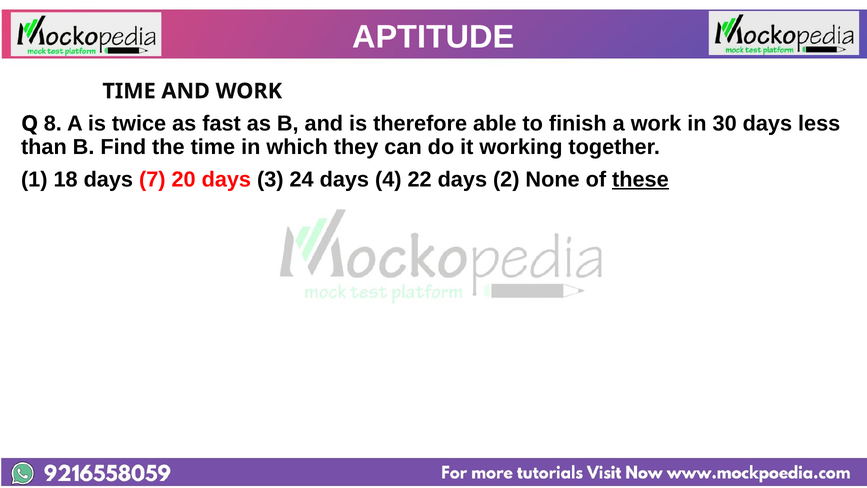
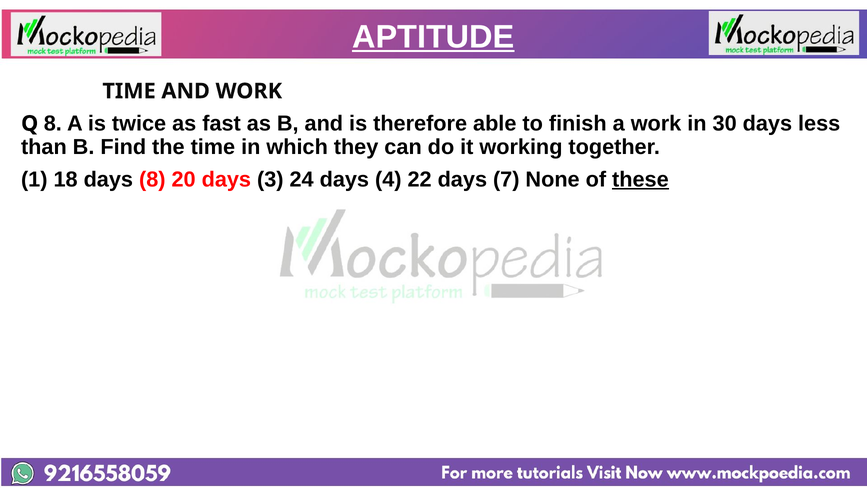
APTITUDE underline: none -> present (433, 37)
days 7: 7 -> 8 (152, 179)
2: 2 -> 7 (506, 179)
